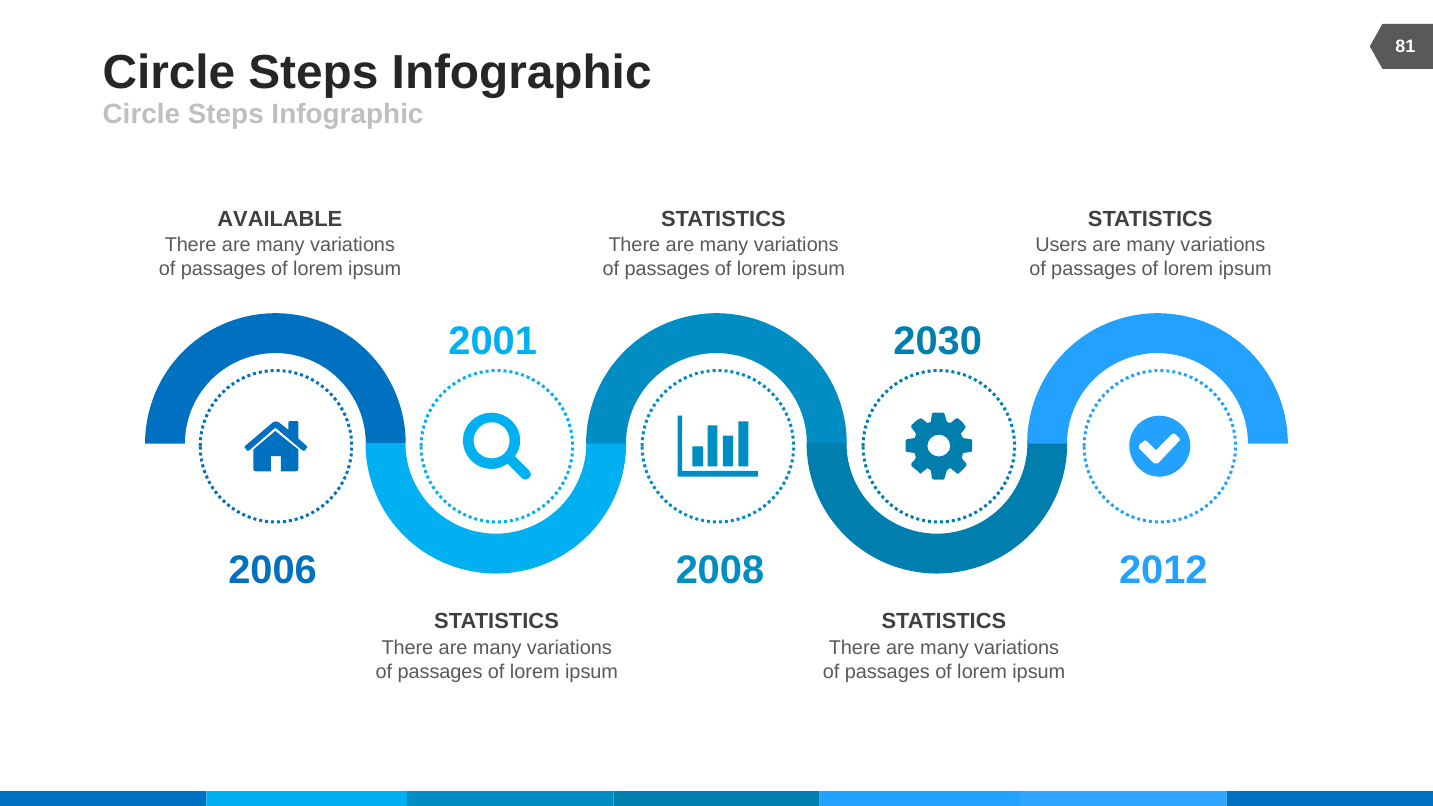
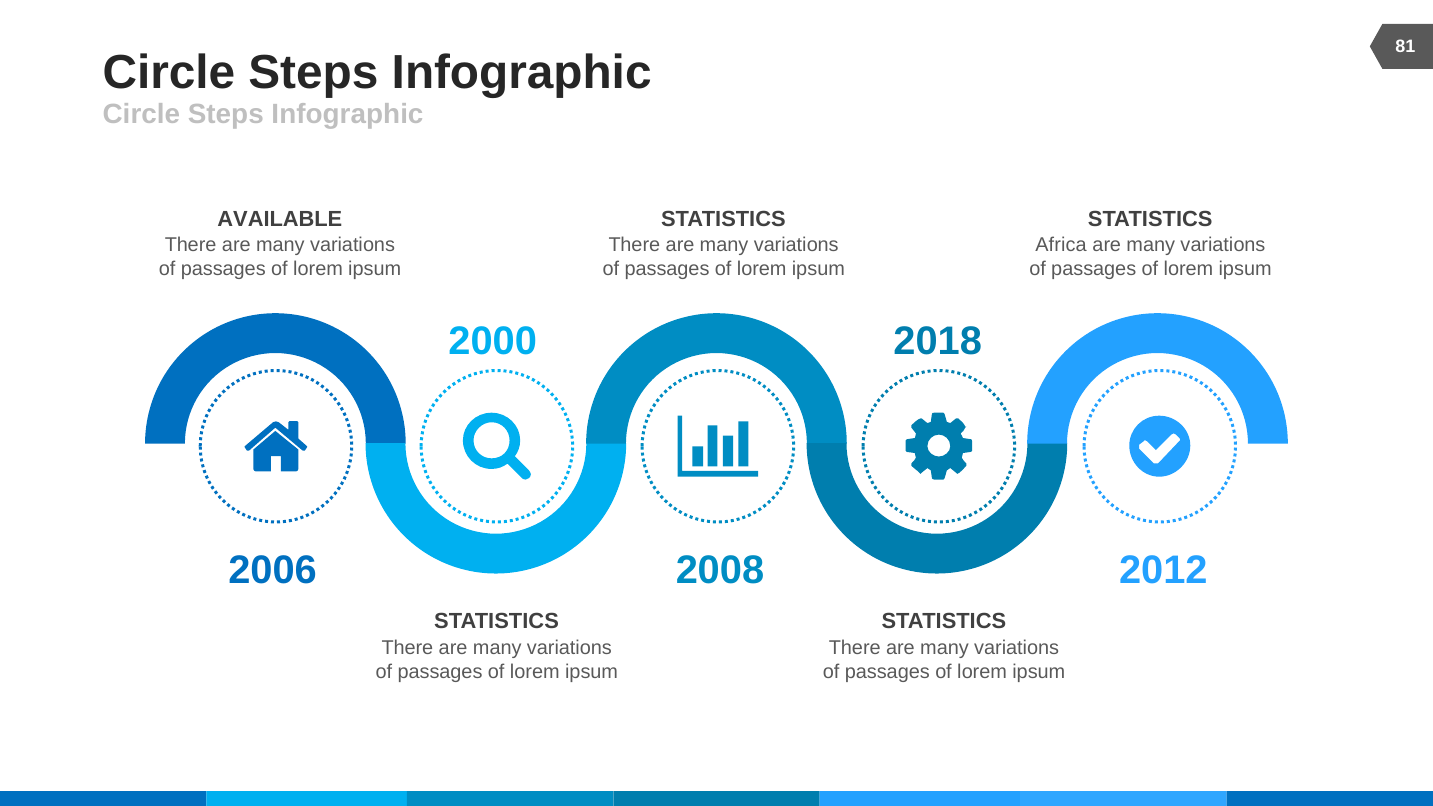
Users: Users -> Africa (1061, 245)
2001: 2001 -> 2000 (493, 341)
2030: 2030 -> 2018 (938, 341)
